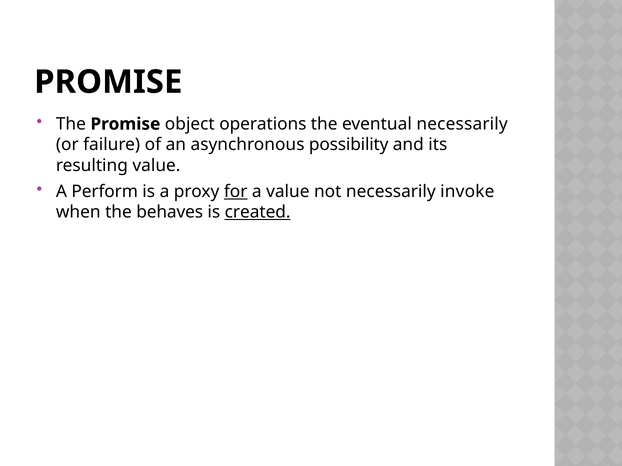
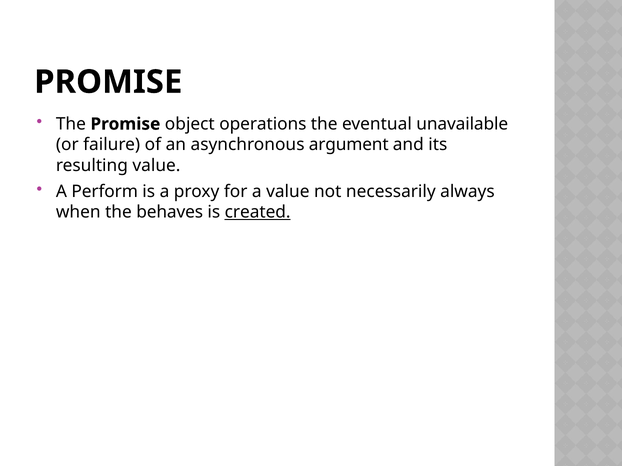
eventual necessarily: necessarily -> unavailable (462, 124)
possibility: possibility -> argument (349, 145)
for underline: present -> none (236, 192)
invoke: invoke -> always (467, 192)
